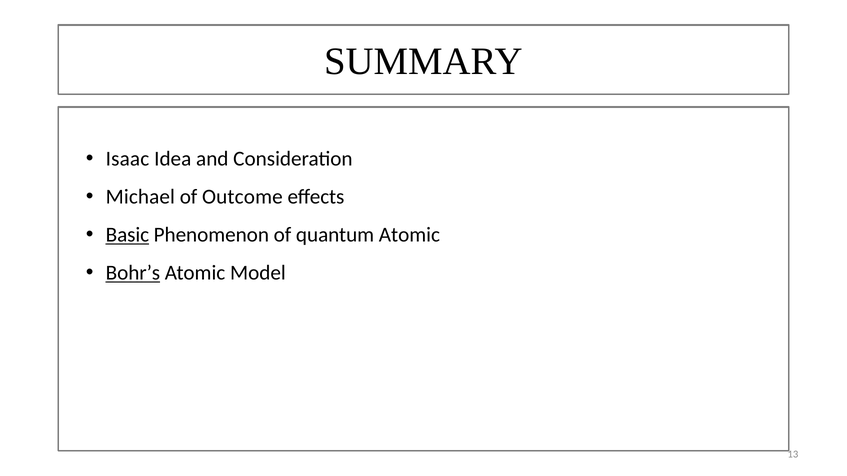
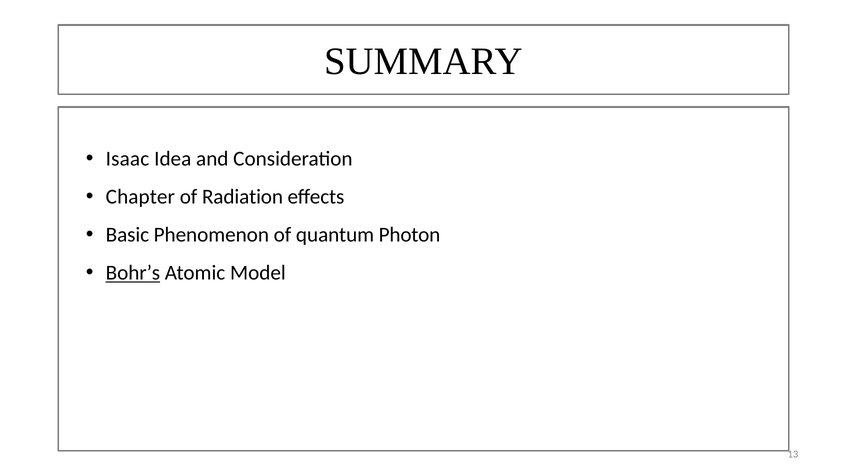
Michael: Michael -> Chapter (140, 197)
Outcome: Outcome -> Radiation (243, 197)
Basic underline: present -> none (127, 235)
quantum Atomic: Atomic -> Photon (410, 235)
